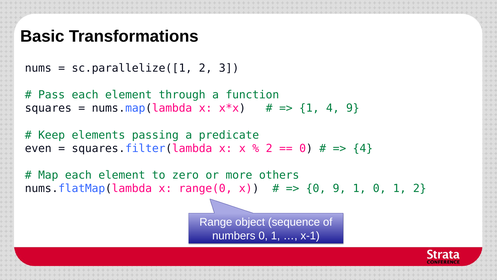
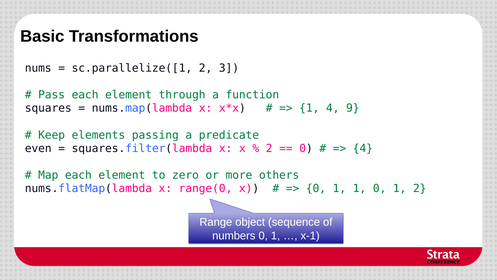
9: 9 -> 1 (339, 188)
